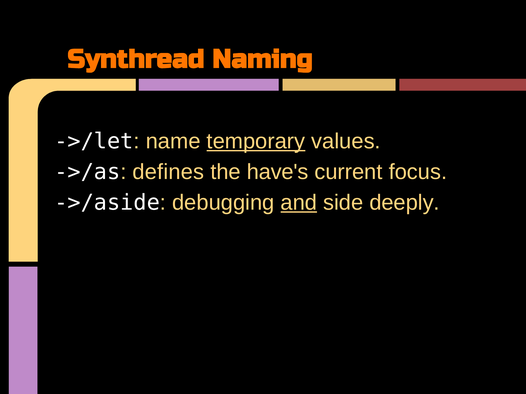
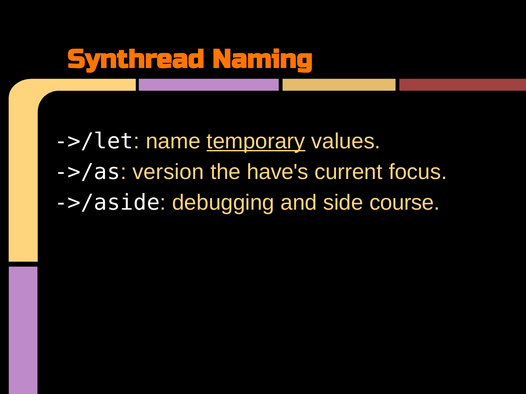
defines: defines -> version (168, 172)
and underline: present -> none (299, 203)
deeply: deeply -> course (405, 203)
